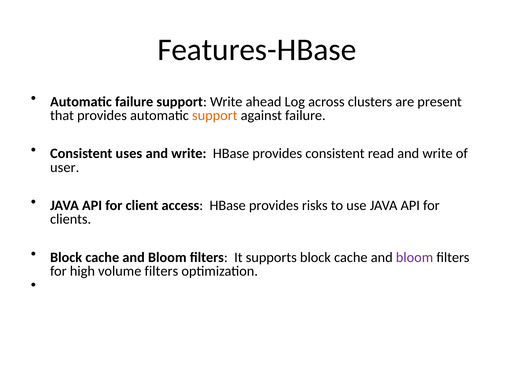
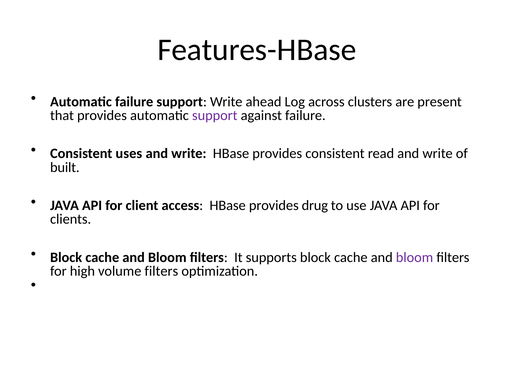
support colour: orange -> purple (215, 115)
user: user -> built (65, 167)
risks: risks -> drug (315, 205)
